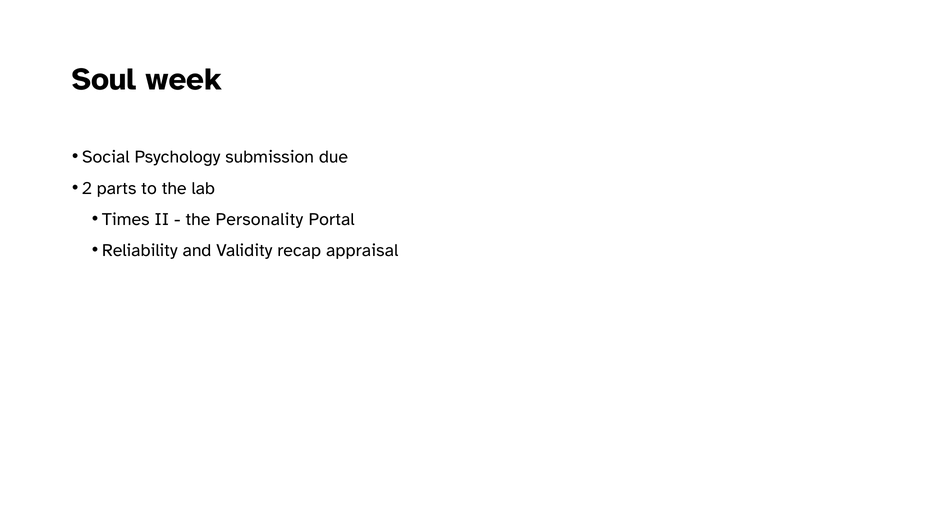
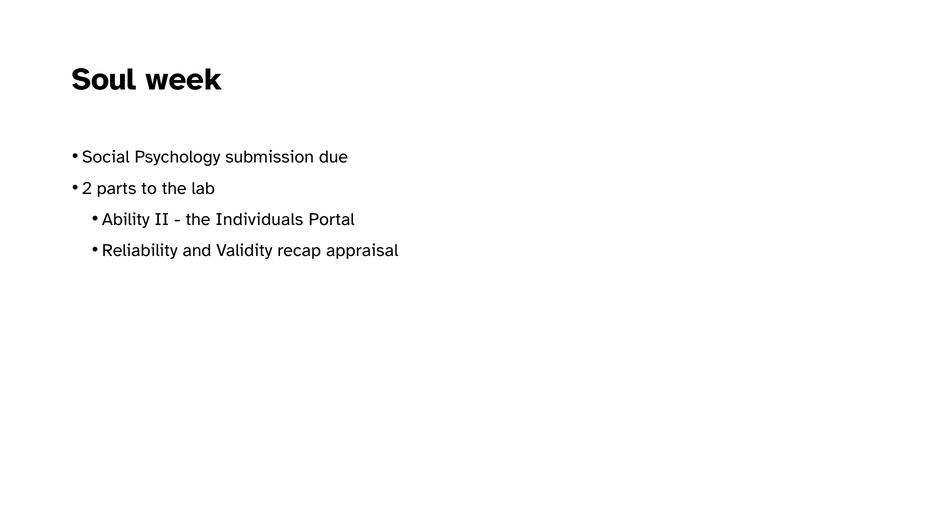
Times: Times -> Ability (126, 219)
Personality: Personality -> Individuals (259, 219)
